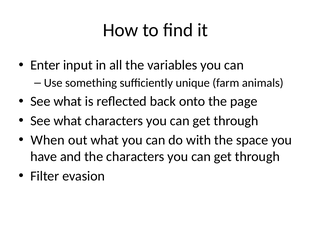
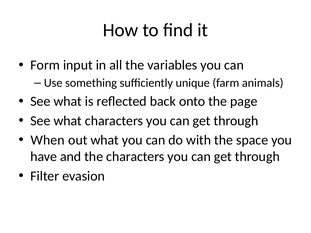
Enter: Enter -> Form (45, 65)
